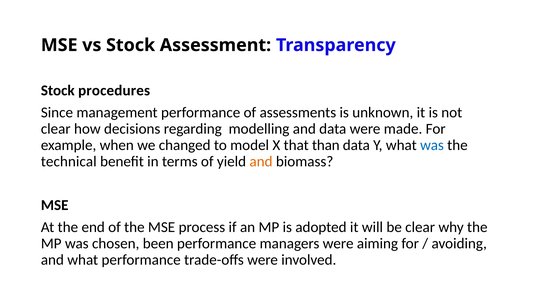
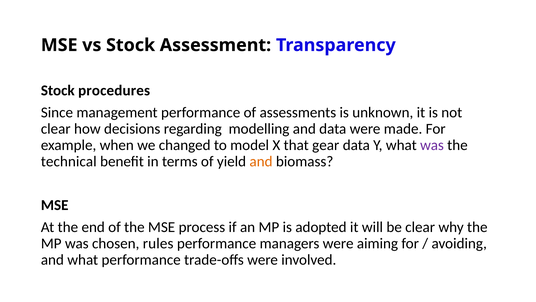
than: than -> gear (326, 145)
was colour: blue -> purple (432, 145)
been: been -> rules (158, 243)
